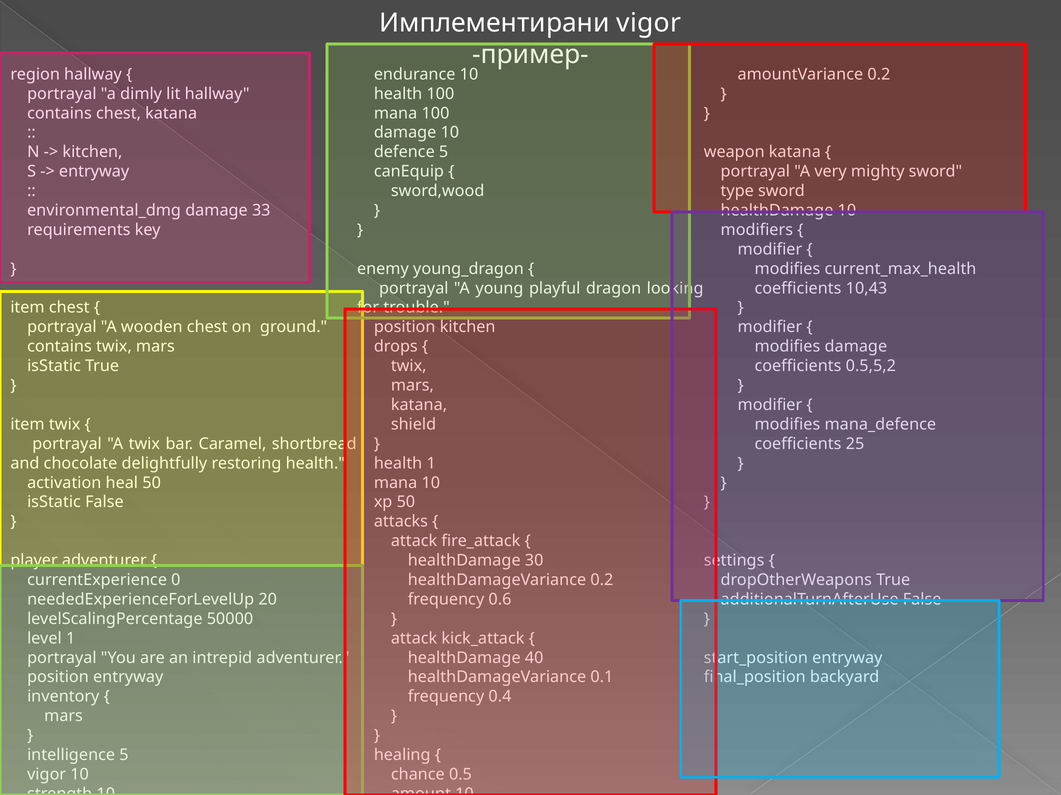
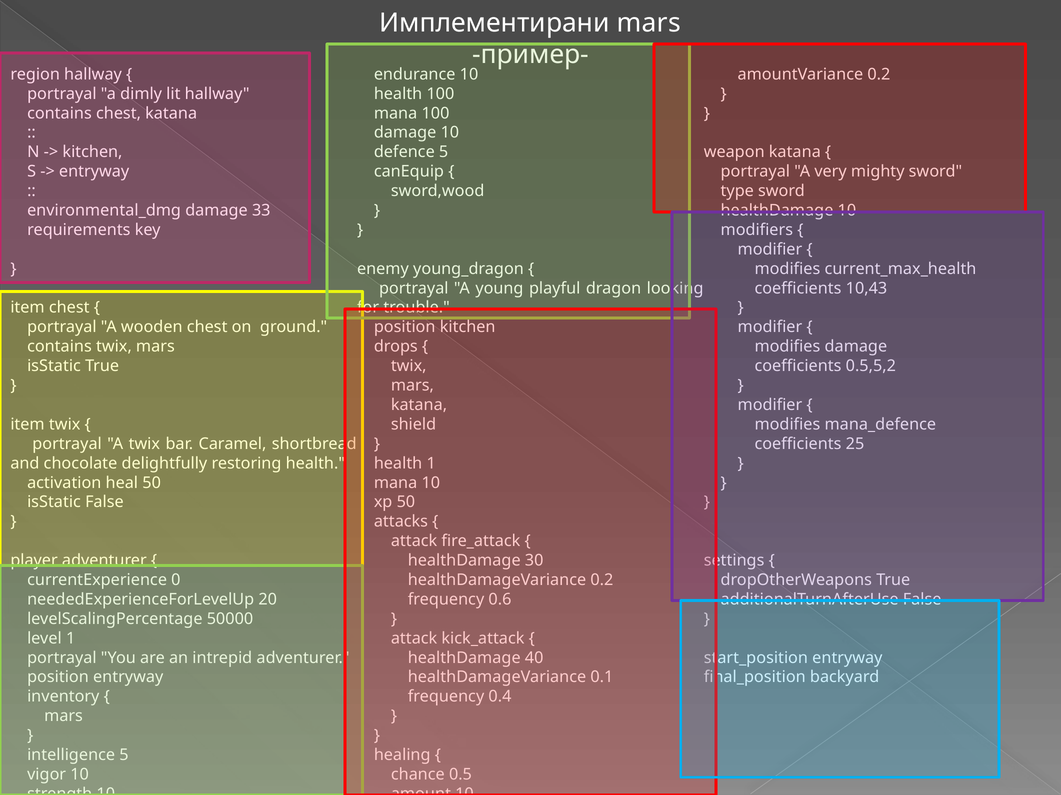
Имплементирани vigor: vigor -> mars (649, 23)
